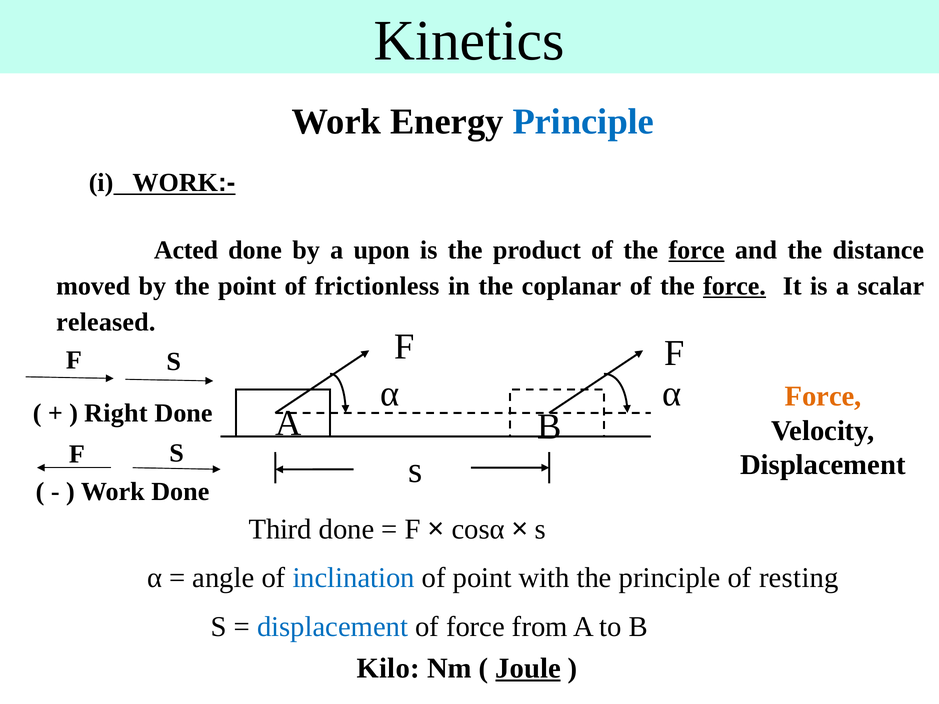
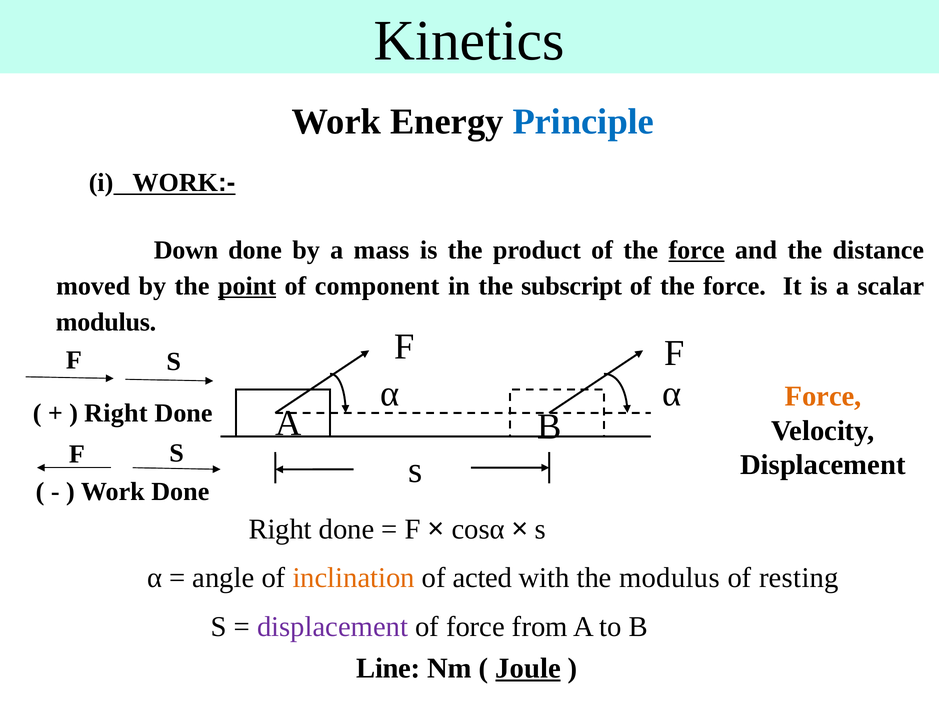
Acted: Acted -> Down (186, 250)
upon: upon -> mass (381, 250)
point underline: none -> present (247, 286)
frictionless: frictionless -> component (377, 286)
coplanar: coplanar -> subscript (572, 286)
force underline: present -> none (735, 286)
released: released -> modulus (106, 322)
Third: Third -> Right (280, 529)
inclination colour: blue -> orange (354, 578)
of point: point -> acted (482, 578)
the principle: principle -> modulus (669, 578)
displacement colour: blue -> purple (333, 627)
Kilo: Kilo -> Line (388, 668)
